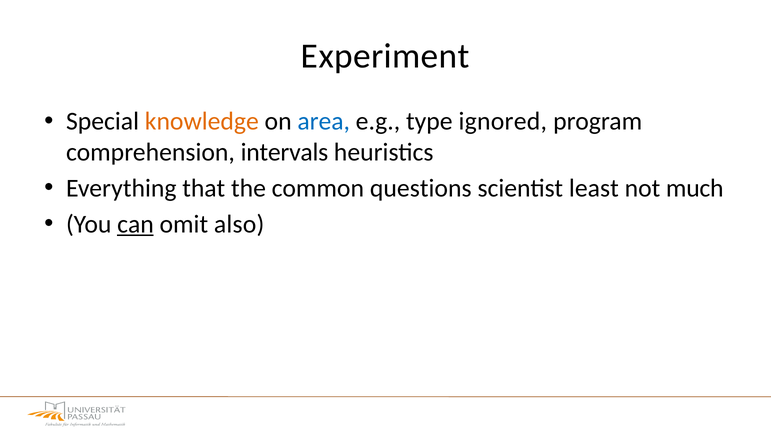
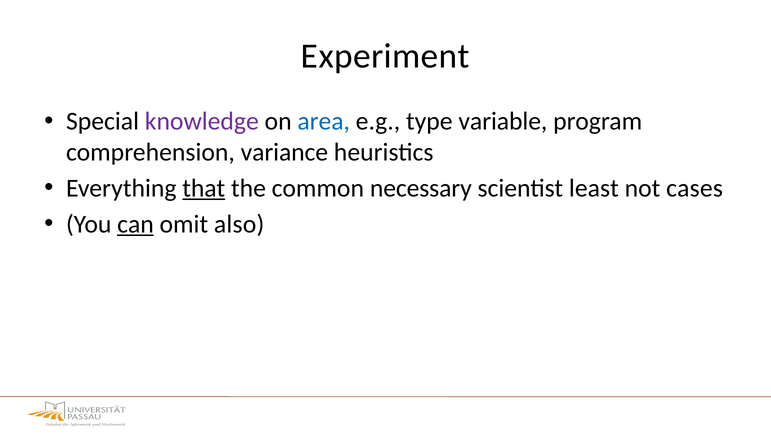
knowledge colour: orange -> purple (202, 121)
ignored: ignored -> variable (503, 121)
intervals: intervals -> variance (284, 152)
that underline: none -> present (204, 188)
questions: questions -> necessary (421, 188)
much: much -> cases (695, 188)
